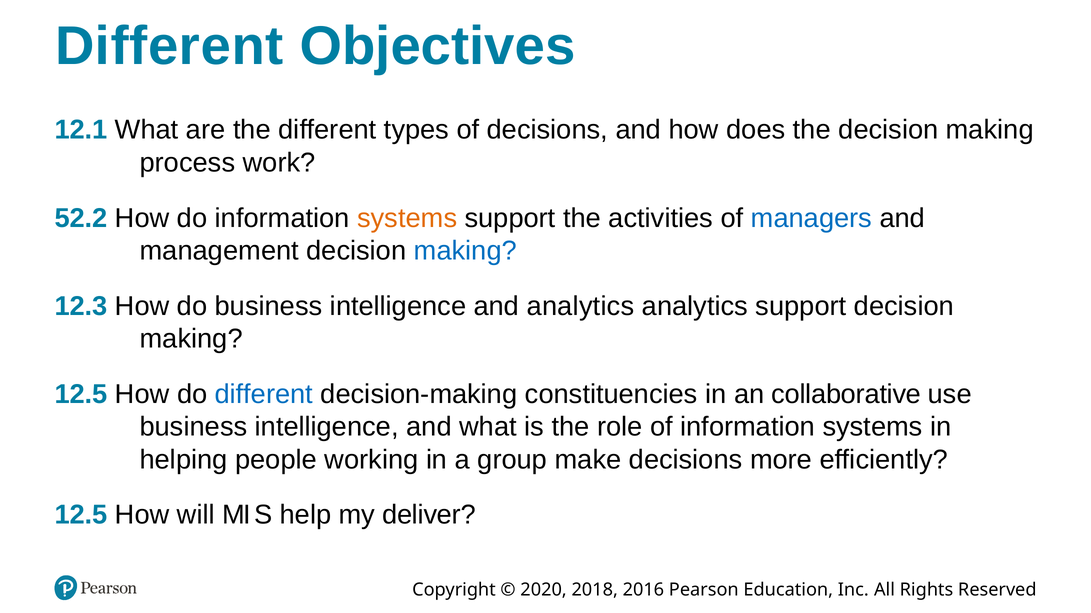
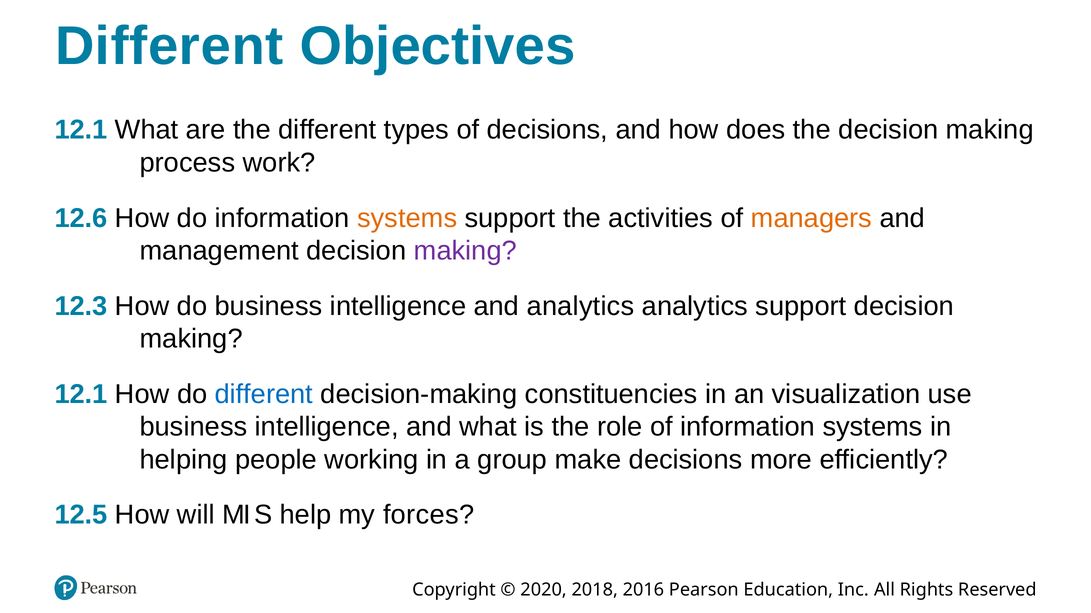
52.2: 52.2 -> 12.6 (81, 218)
managers colour: blue -> orange (811, 218)
making colour: blue -> purple (465, 251)
12.5: 12.5 -> 12.1 (81, 395)
collaborative: collaborative -> visualization (846, 395)
deliver: deliver -> forces (429, 516)
